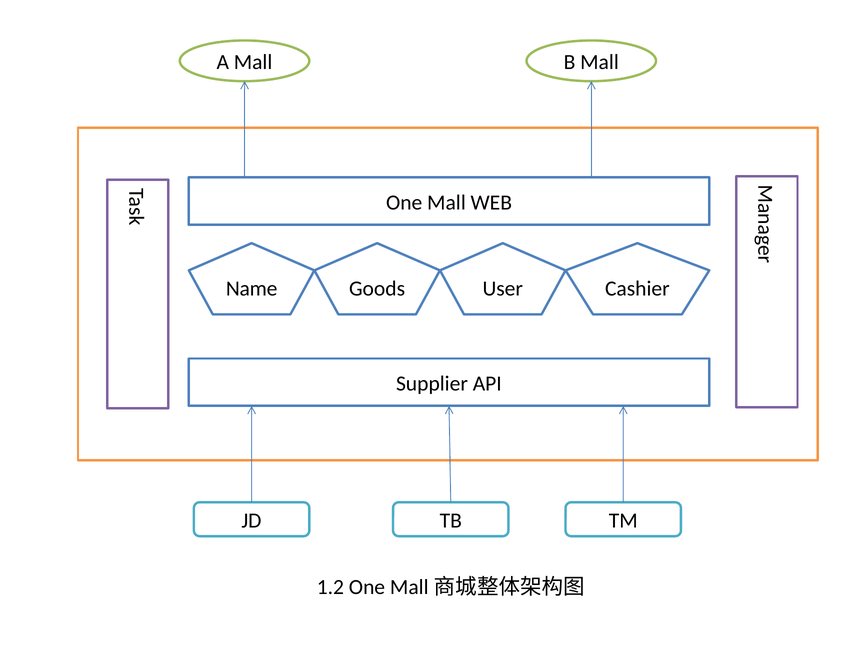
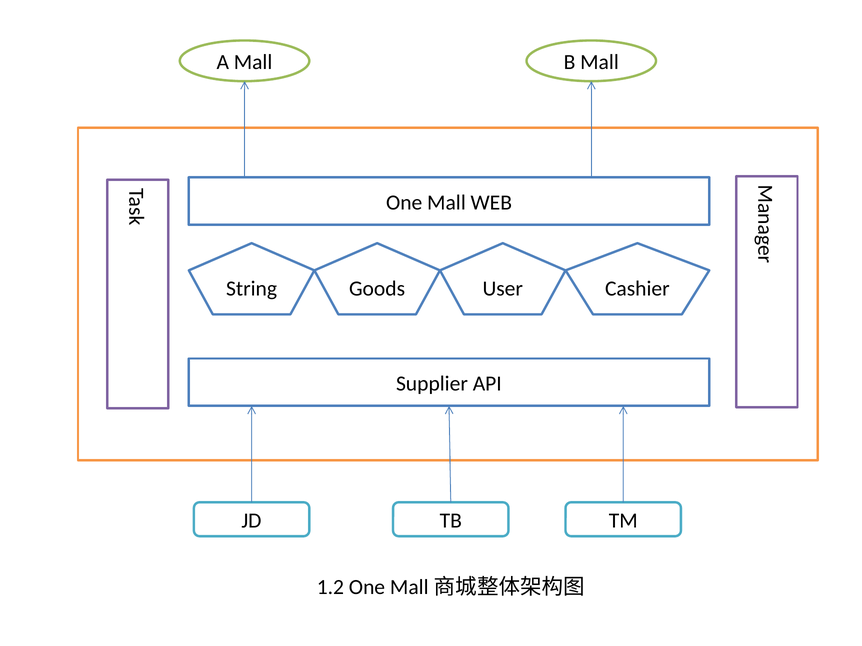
Name: Name -> String (252, 289)
